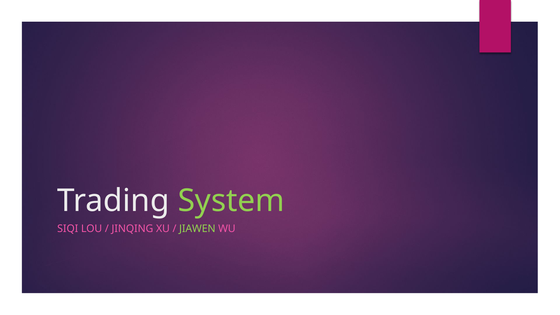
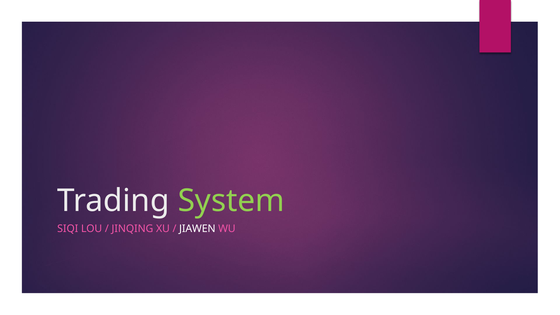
JIAWEN colour: light green -> white (197, 229)
